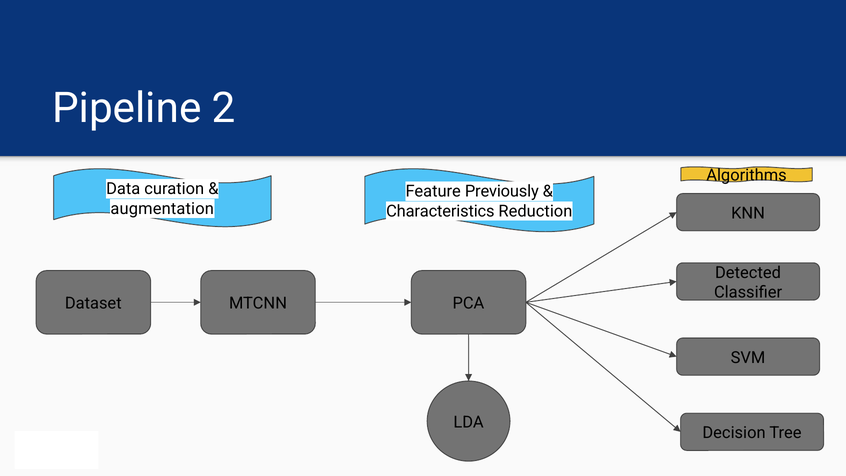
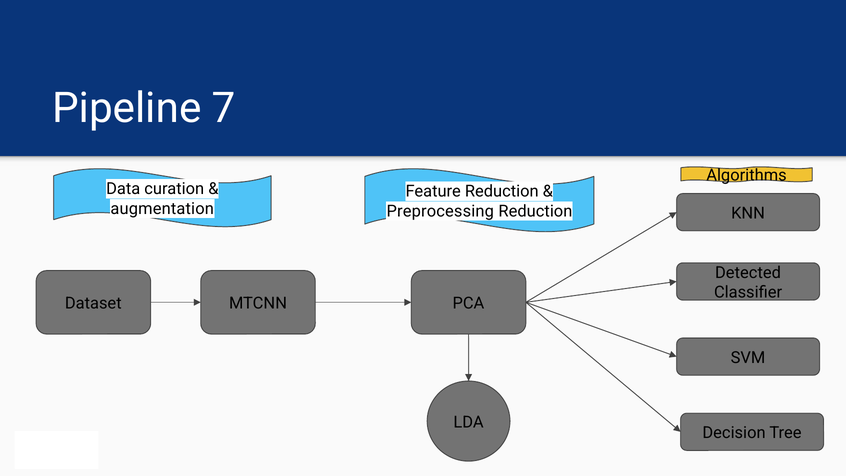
2: 2 -> 7 (224, 108)
Feature Previously: Previously -> Reduction (502, 191)
Characteristics: Characteristics -> Preprocessing (440, 211)
